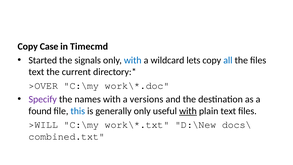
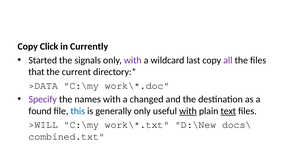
Case: Case -> Click (49, 46)
Timecmd: Timecmd -> Currently (89, 46)
with colour: blue -> purple (133, 60)
lets: lets -> last (193, 60)
all colour: blue -> purple (228, 60)
text: text -> that (36, 72)
>OVER: >OVER -> >DATA (43, 86)
versions: versions -> changed (147, 99)
text underline: none -> present (228, 111)
